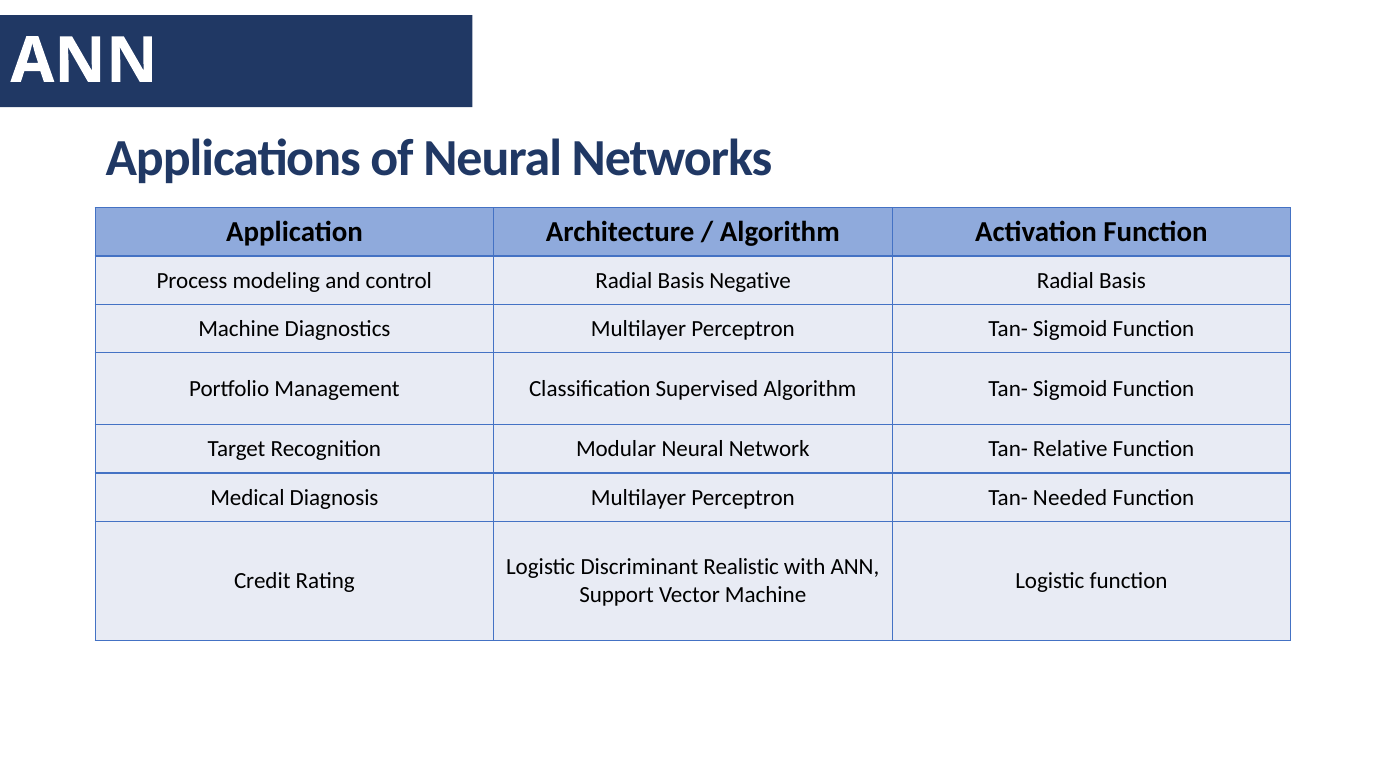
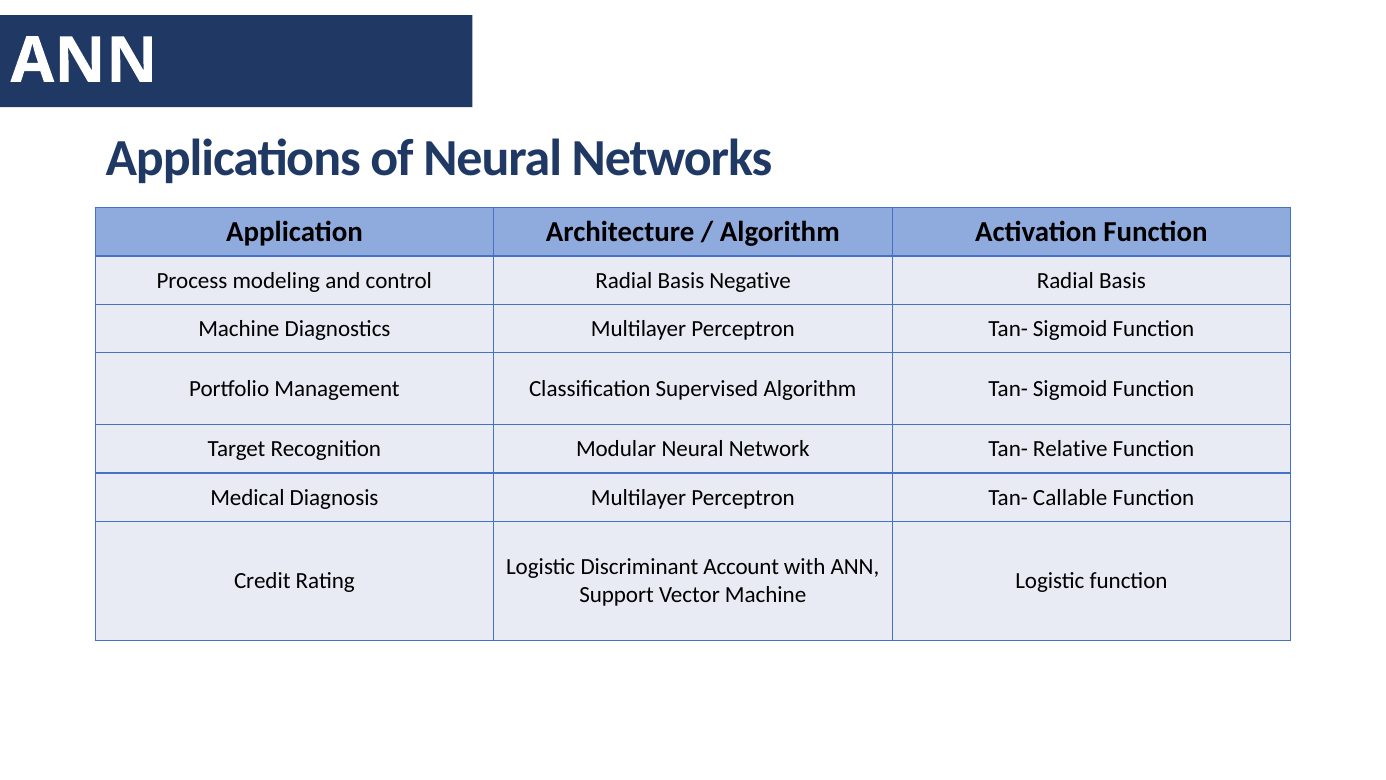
Needed: Needed -> Callable (1070, 497)
Realistic: Realistic -> Account (741, 567)
